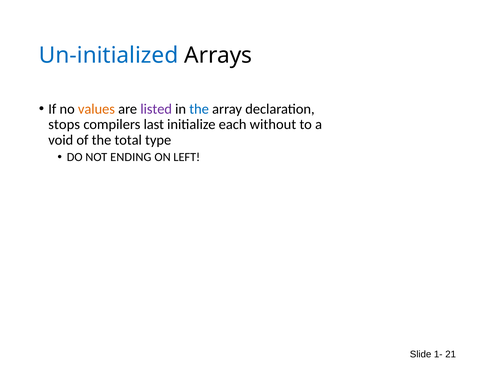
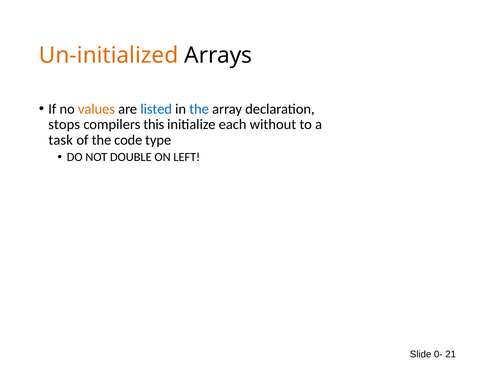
Un-initialized colour: blue -> orange (109, 56)
listed colour: purple -> blue (156, 109)
last: last -> this (154, 125)
void: void -> task (61, 140)
total: total -> code (128, 140)
ENDING: ENDING -> DOUBLE (131, 157)
1-: 1- -> 0- (438, 355)
